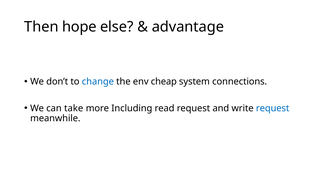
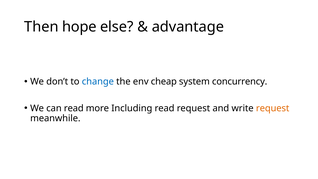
connections: connections -> concurrency (240, 82)
can take: take -> read (74, 108)
request colour: blue -> orange (273, 108)
